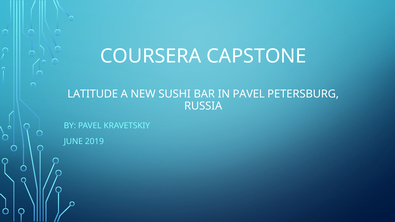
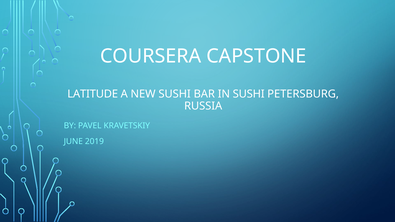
IN PAVEL: PAVEL -> SUSHI (249, 94)
